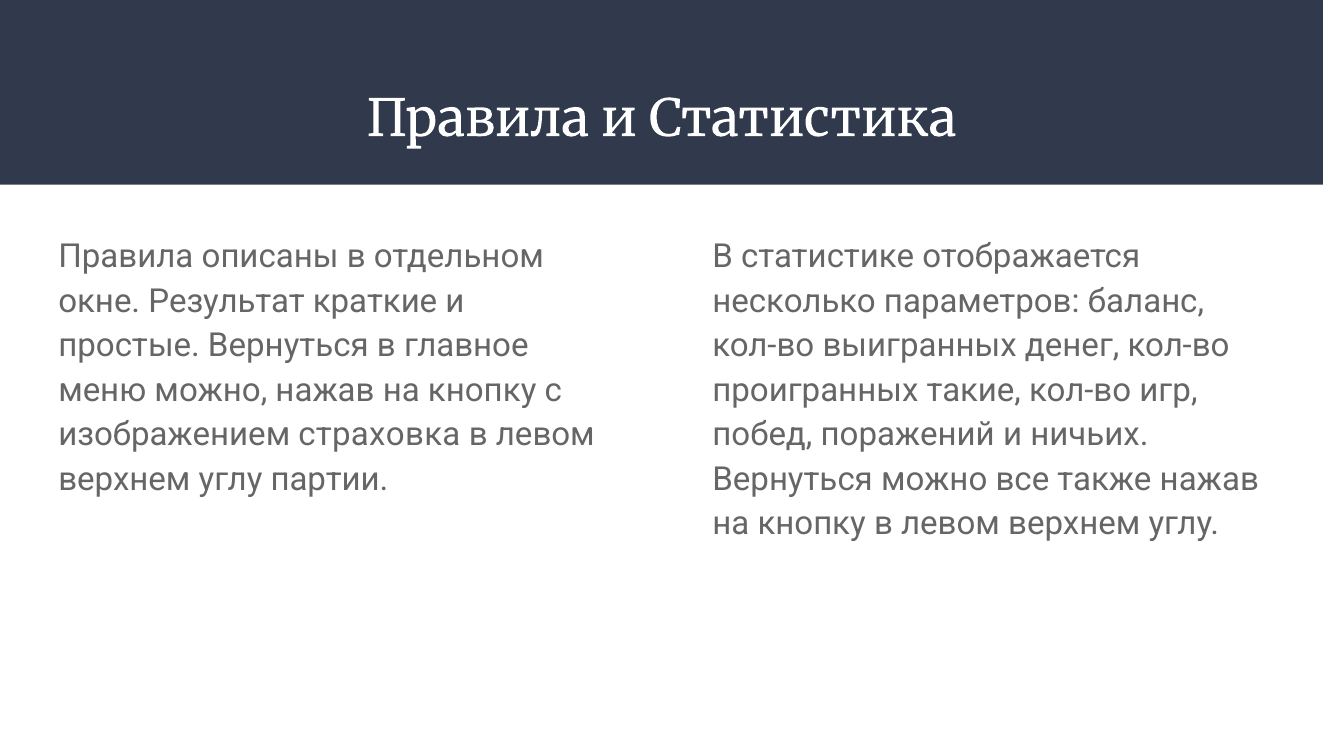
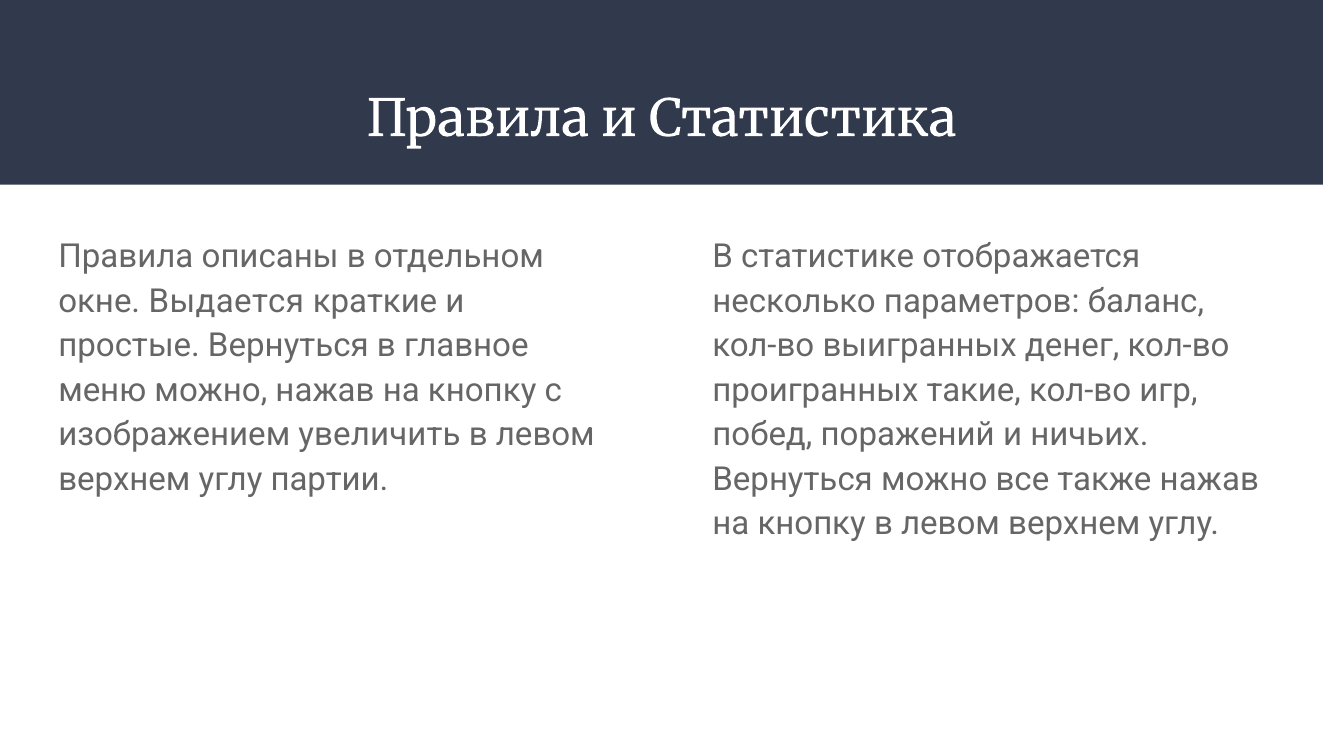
Результат: Результат -> Выдается (226, 301)
страховка: страховка -> увеличить (379, 435)
